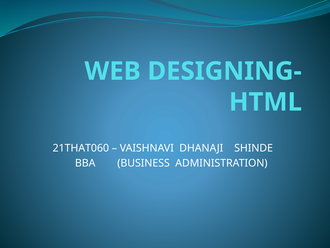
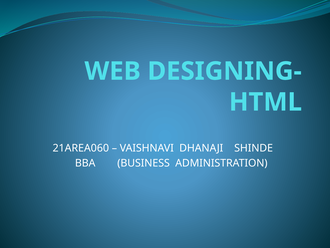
21THAT060: 21THAT060 -> 21AREA060 (81, 148)
